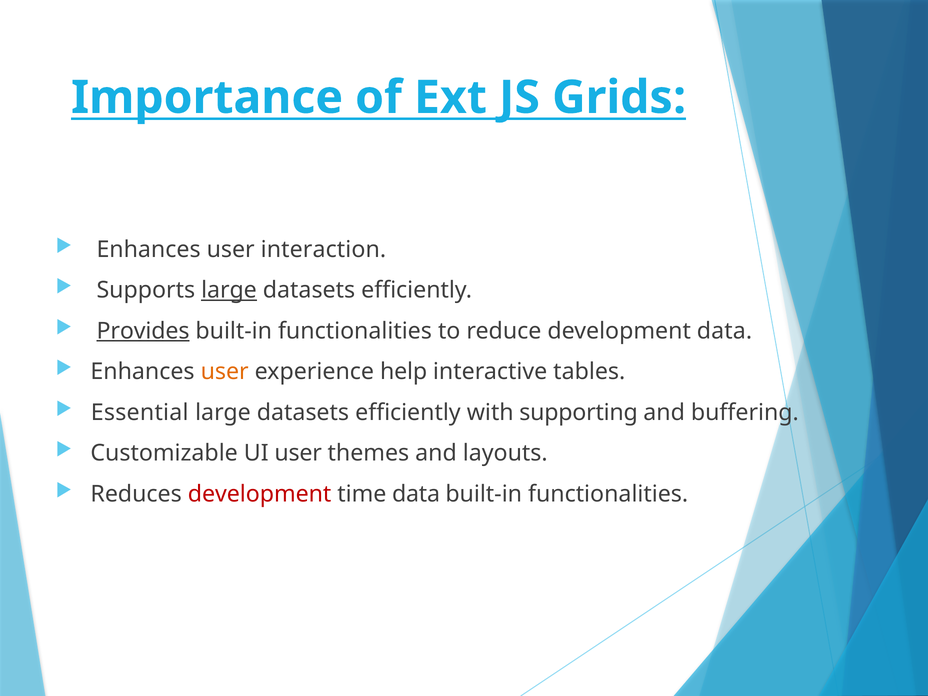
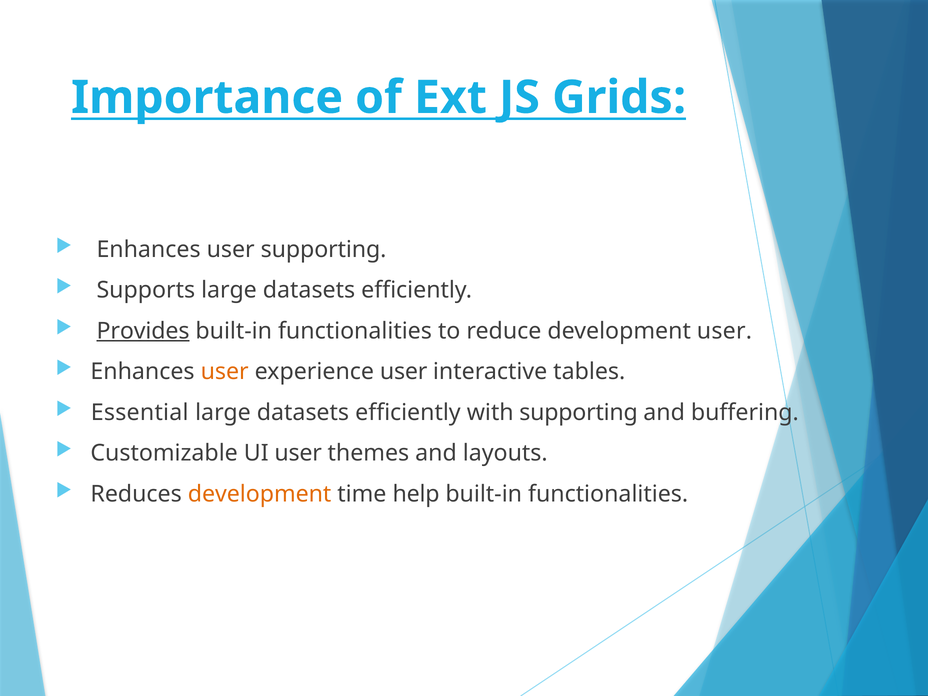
user interaction: interaction -> supporting (324, 249)
large underline: present -> none (229, 290)
development data: data -> user (724, 331)
experience help: help -> user (404, 372)
development colour: red -> orange (260, 494)
time data: data -> help (416, 494)
